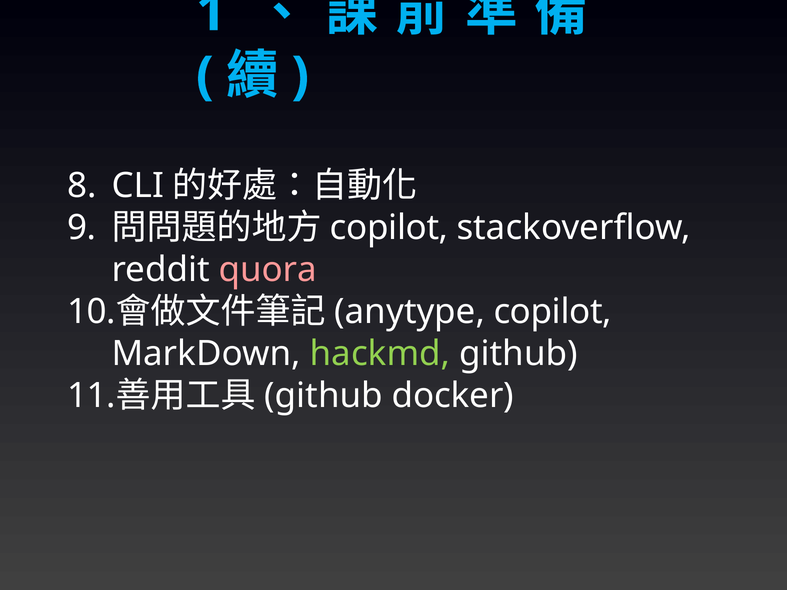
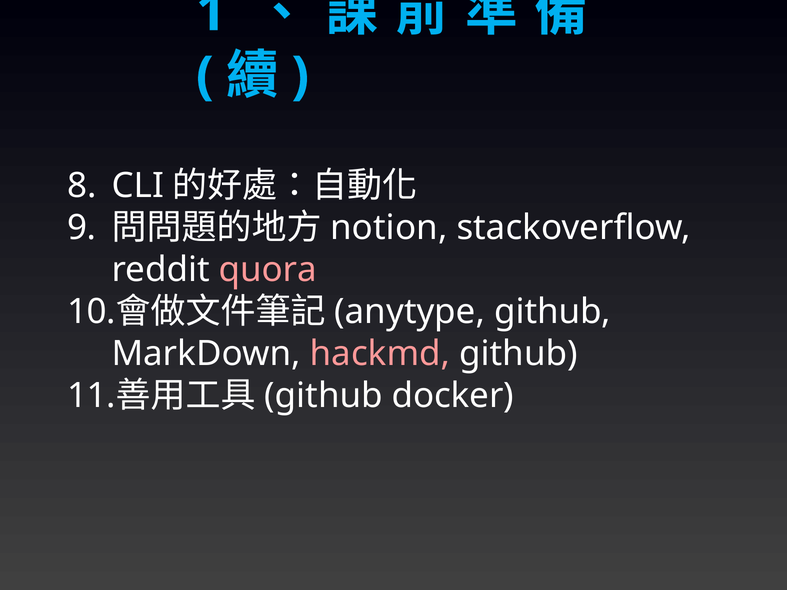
copilot: copilot -> notion (389, 228)
copilot: copilot -> github (553, 312)
hackmd colour: light green -> pink (380, 354)
